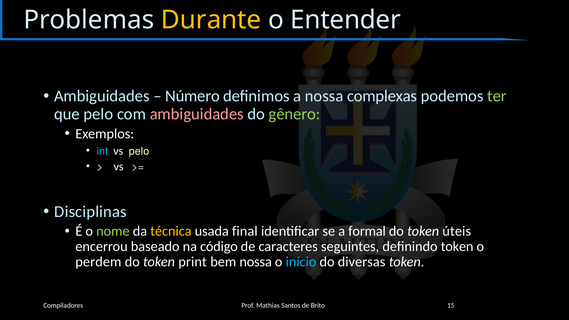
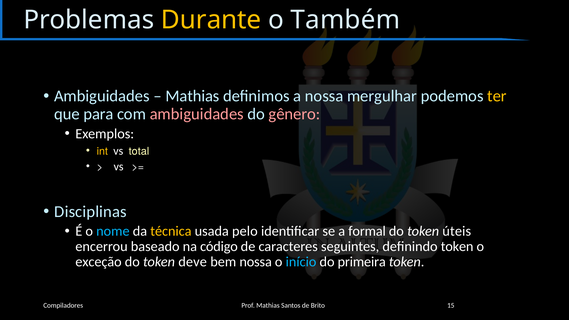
Entender: Entender -> Também (345, 20)
Número: Número -> Mathias (192, 96)
complexas: complexas -> mergulhar (382, 96)
ter colour: light green -> yellow (497, 96)
que pelo: pelo -> para (98, 114)
gênero colour: light green -> pink (294, 114)
int colour: light blue -> yellow (102, 151)
vs pelo: pelo -> total (139, 151)
nome colour: light green -> light blue (113, 231)
final: final -> pelo (245, 231)
perdem: perdem -> exceção (99, 262)
print: print -> deve (193, 262)
diversas: diversas -> primeira (362, 262)
